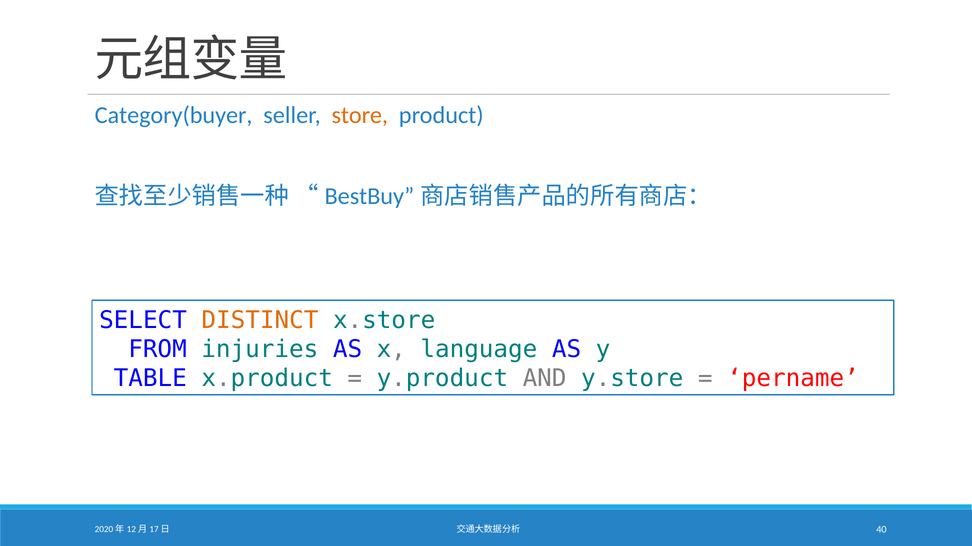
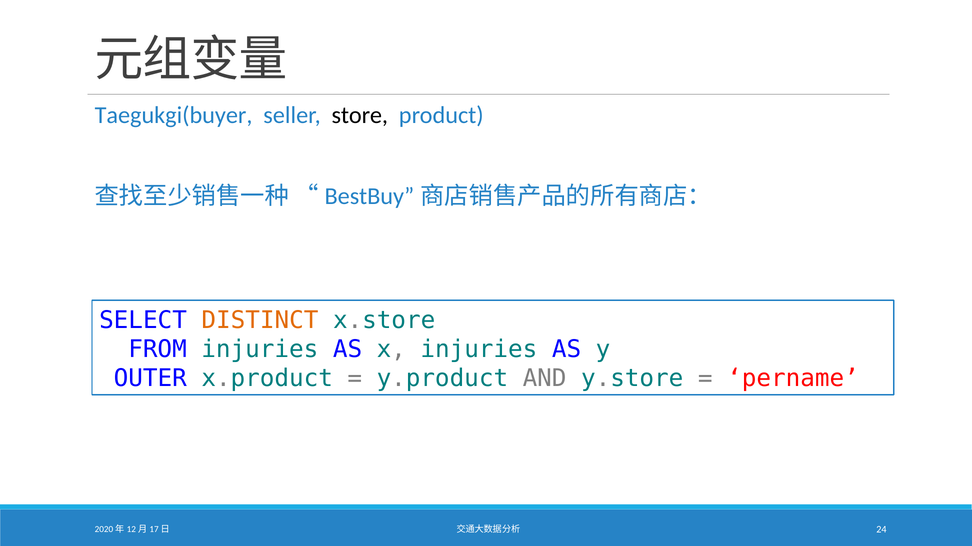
Category(buyer: Category(buyer -> Taegukgi(buyer (174, 116)
store colour: orange -> black (360, 116)
x language: language -> injuries (479, 350)
TABLE: TABLE -> OUTER (150, 379)
40: 40 -> 24 (881, 530)
